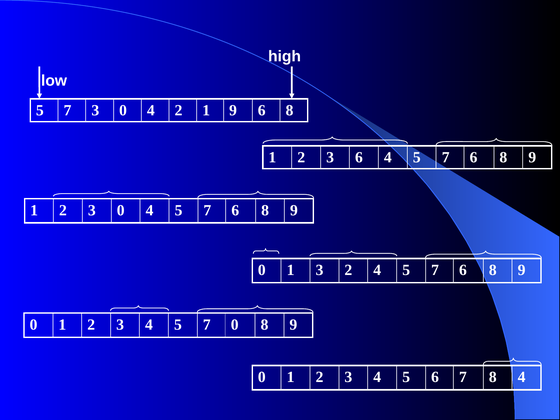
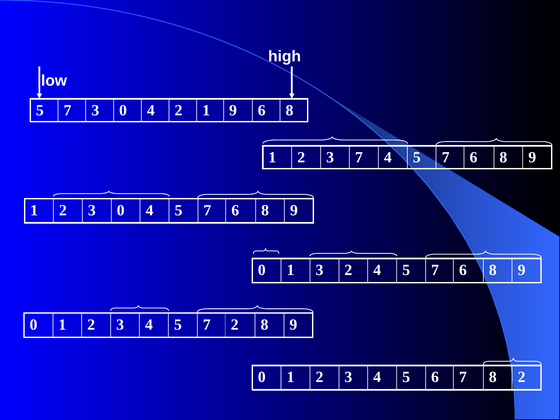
3 6: 6 -> 7 (359, 157)
7 0: 0 -> 2 (235, 325)
8 4: 4 -> 2 (522, 377)
